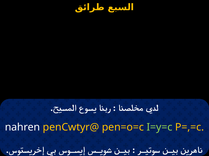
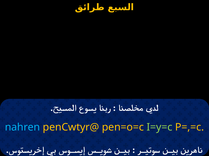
nahren colour: white -> light blue (22, 128)
